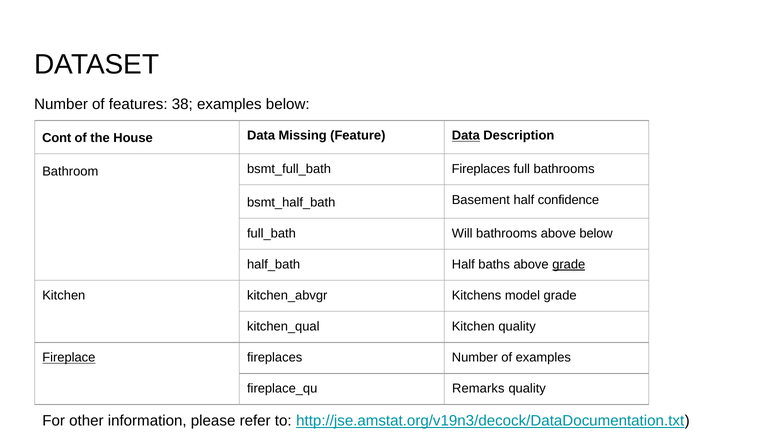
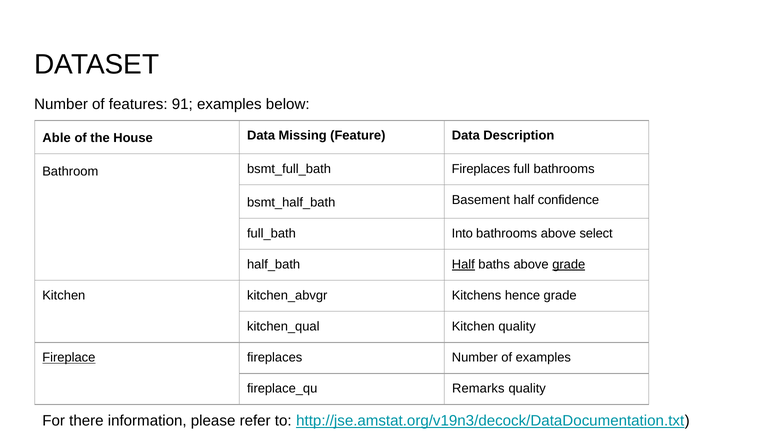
38: 38 -> 91 (182, 104)
Cont: Cont -> Able (57, 138)
Data underline: present -> none (466, 136)
Will: Will -> Into (462, 233)
above below: below -> select (596, 233)
Half underline: none -> present (463, 264)
model: model -> hence (523, 295)
other: other -> there (86, 420)
